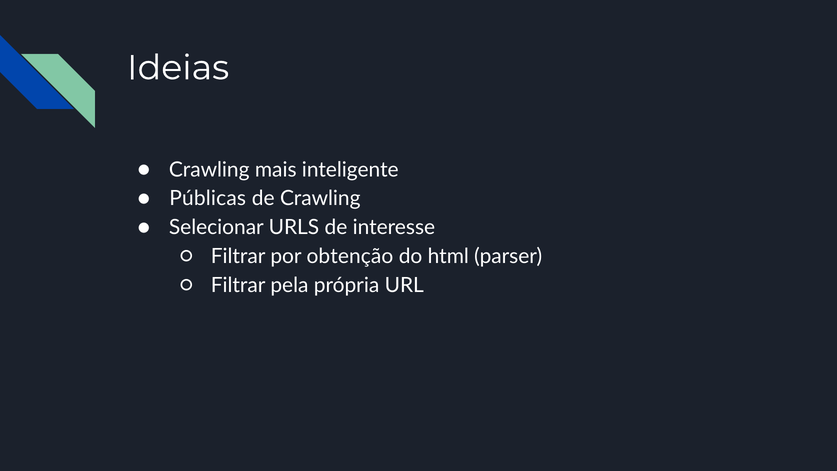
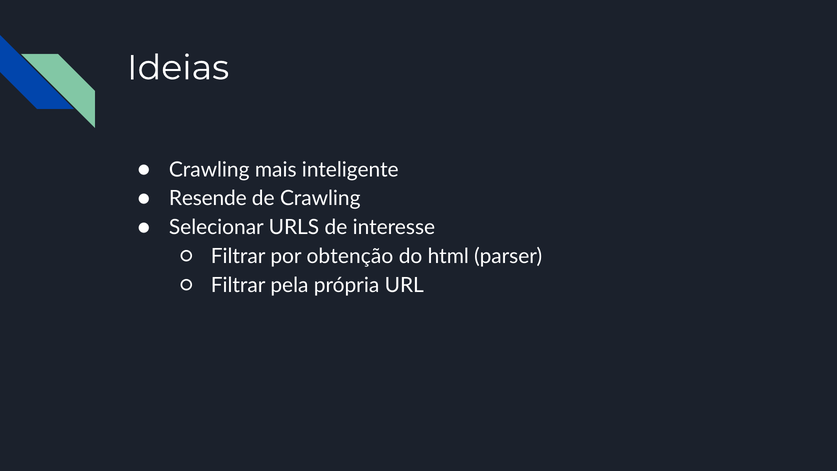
Públicas: Públicas -> Resende (208, 198)
